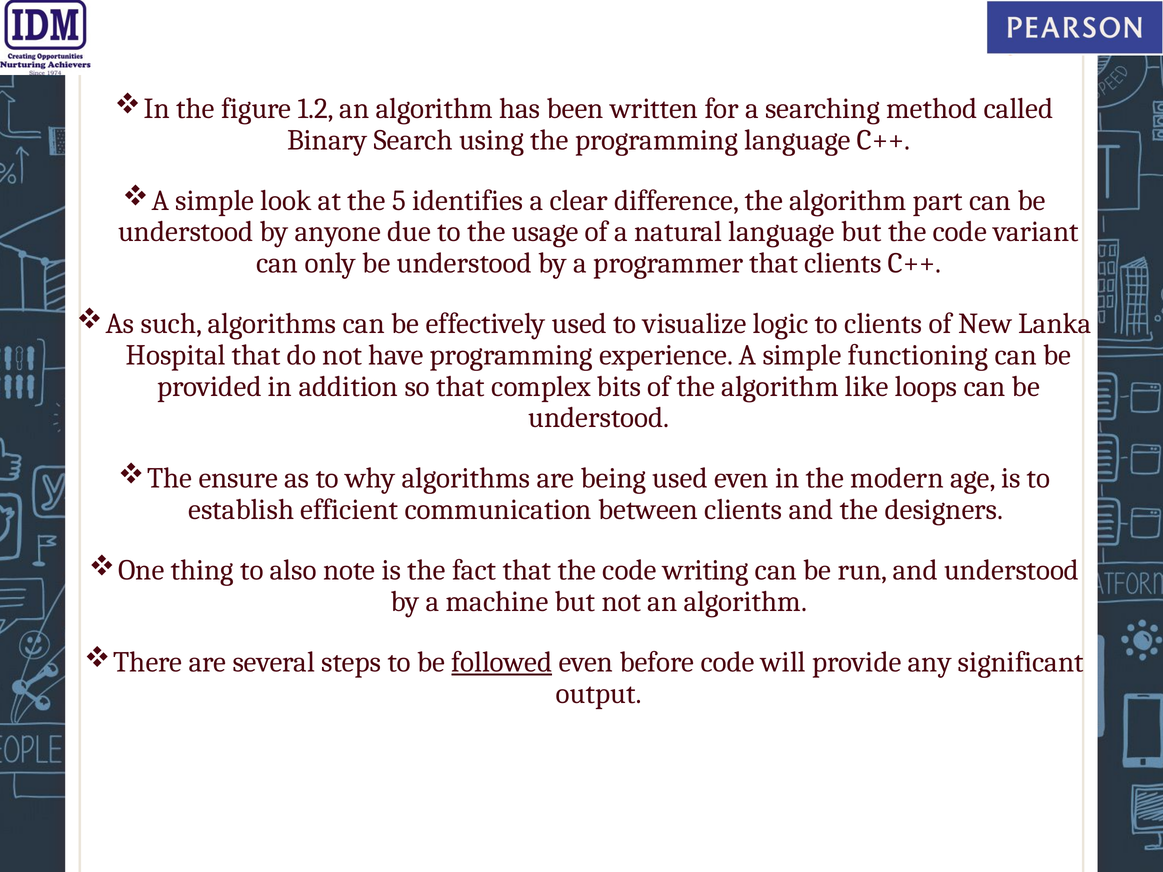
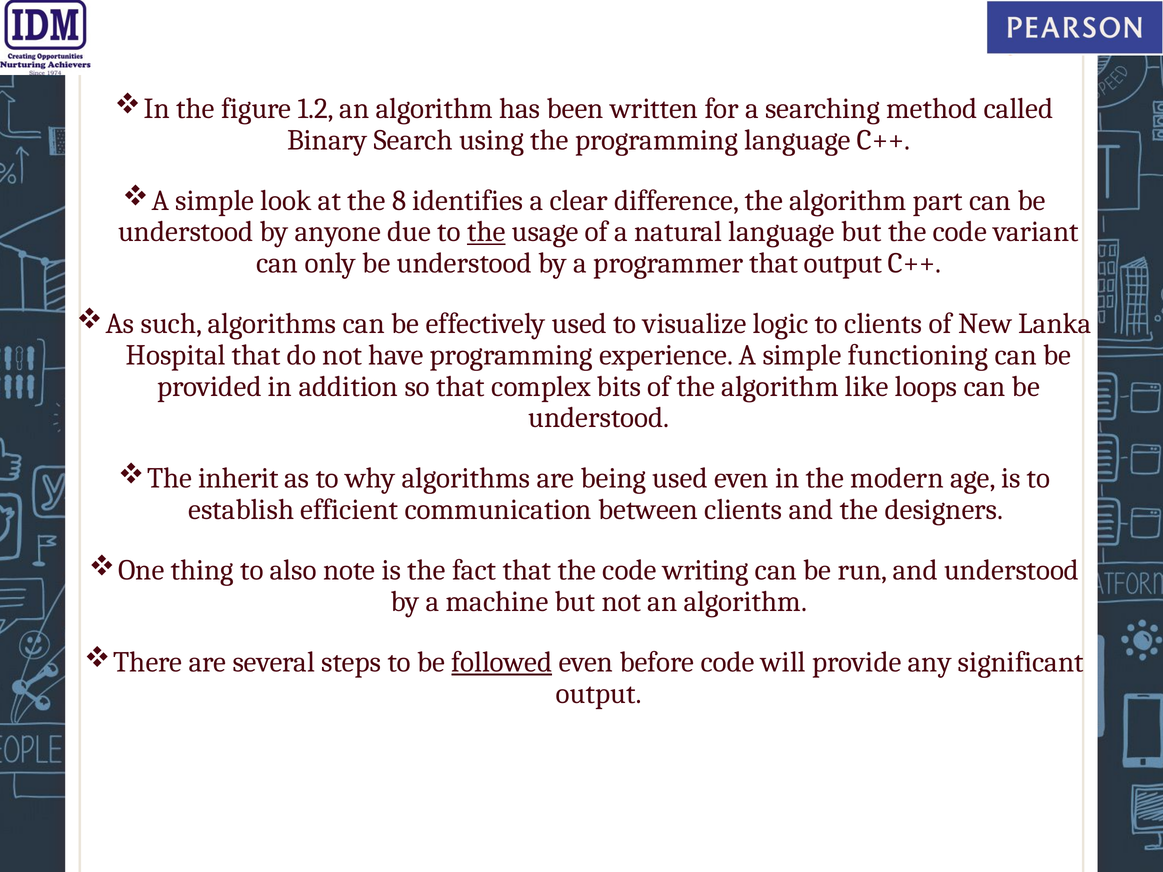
5: 5 -> 8 (399, 200)
the underline: none -> present (486, 232)
that clients: clients -> output (843, 263)
ensure: ensure -> inherit (238, 478)
